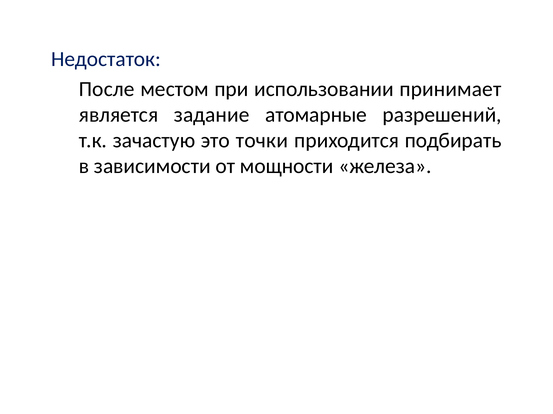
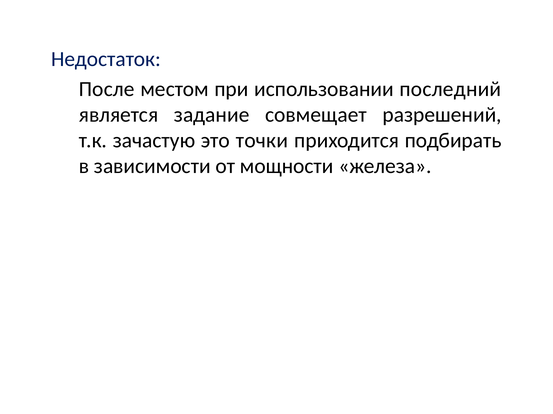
принимает: принимает -> последний (450, 89)
атомарные: атомарные -> совмещает (316, 115)
